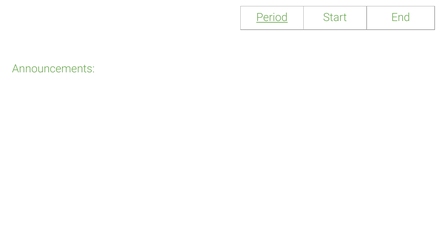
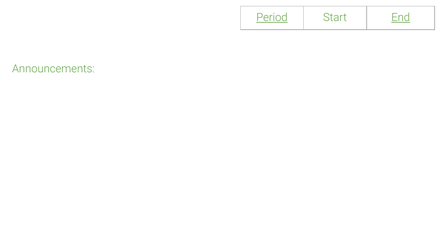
End underline: none -> present (401, 17)
